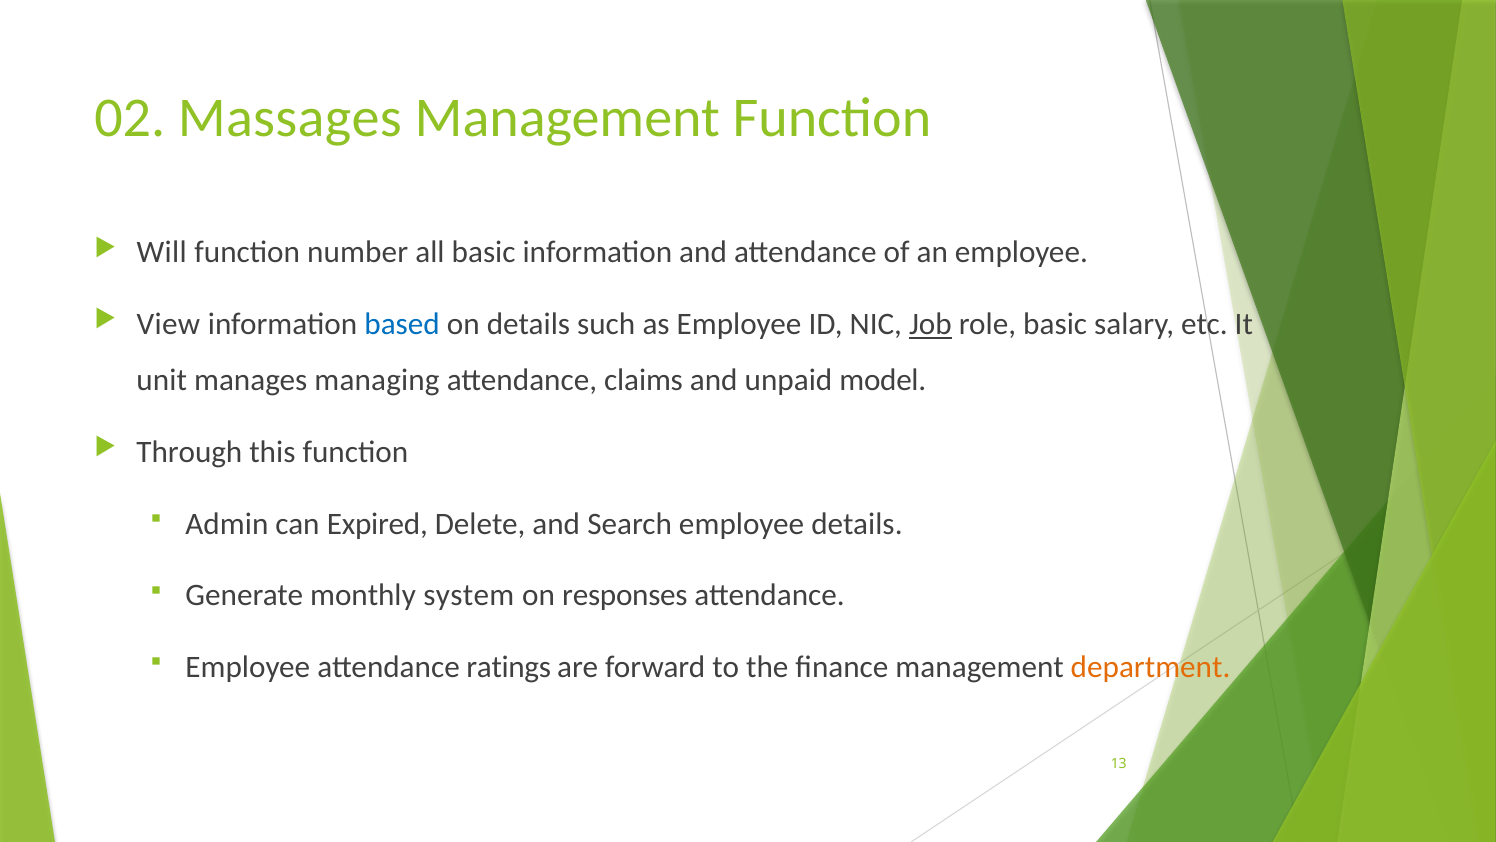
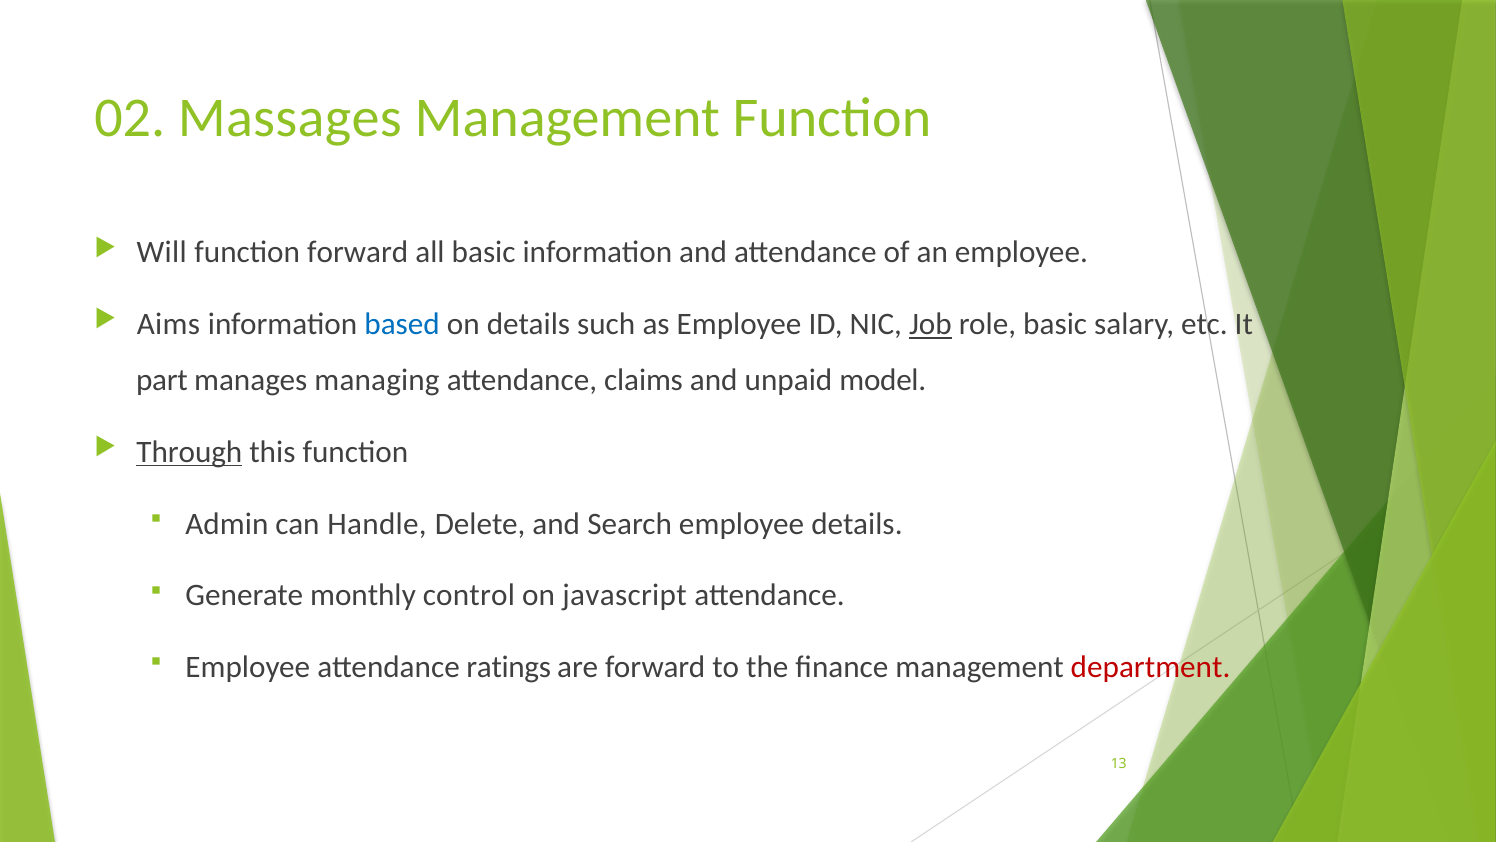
function number: number -> forward (358, 252)
View: View -> Aims (168, 324)
unit: unit -> part (162, 380)
Through underline: none -> present (189, 452)
Expired: Expired -> Handle (377, 523)
system: system -> control (469, 595)
responses: responses -> javascript (625, 595)
department colour: orange -> red (1151, 667)
